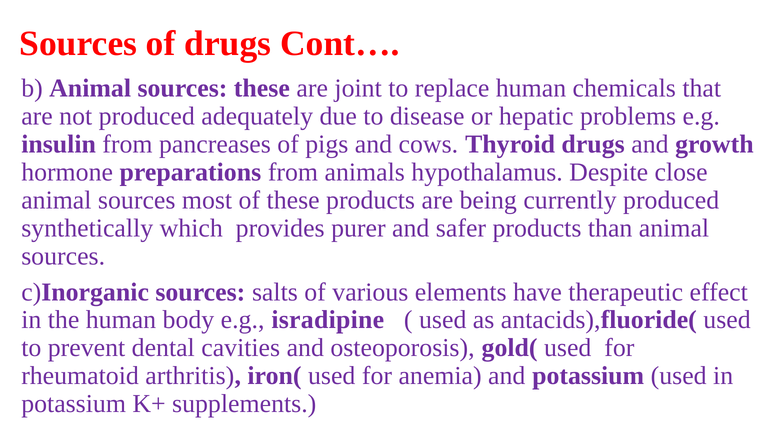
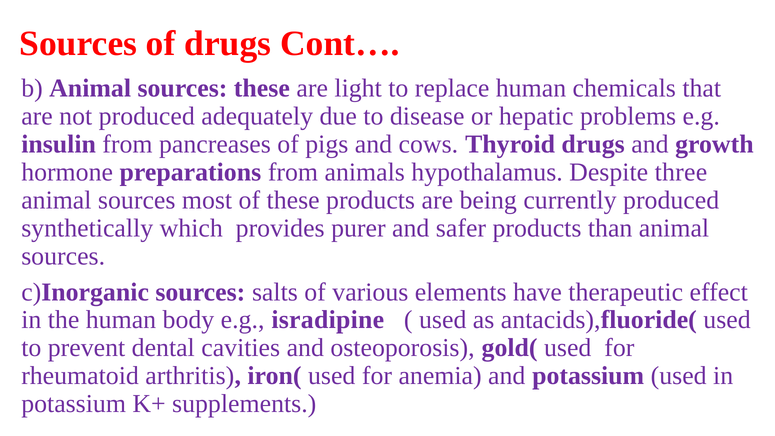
joint: joint -> light (358, 88)
close: close -> three (681, 172)
